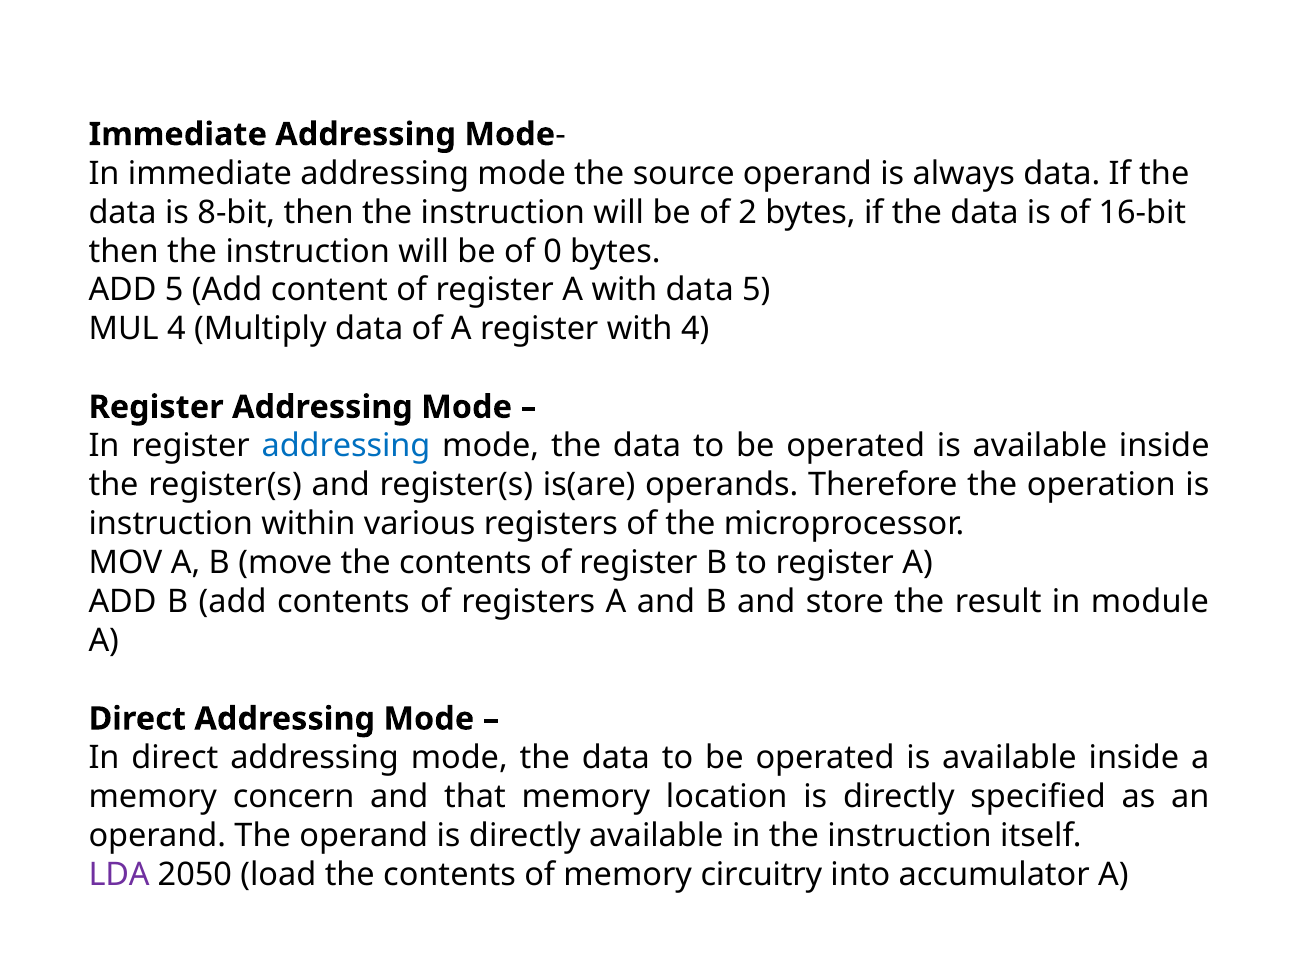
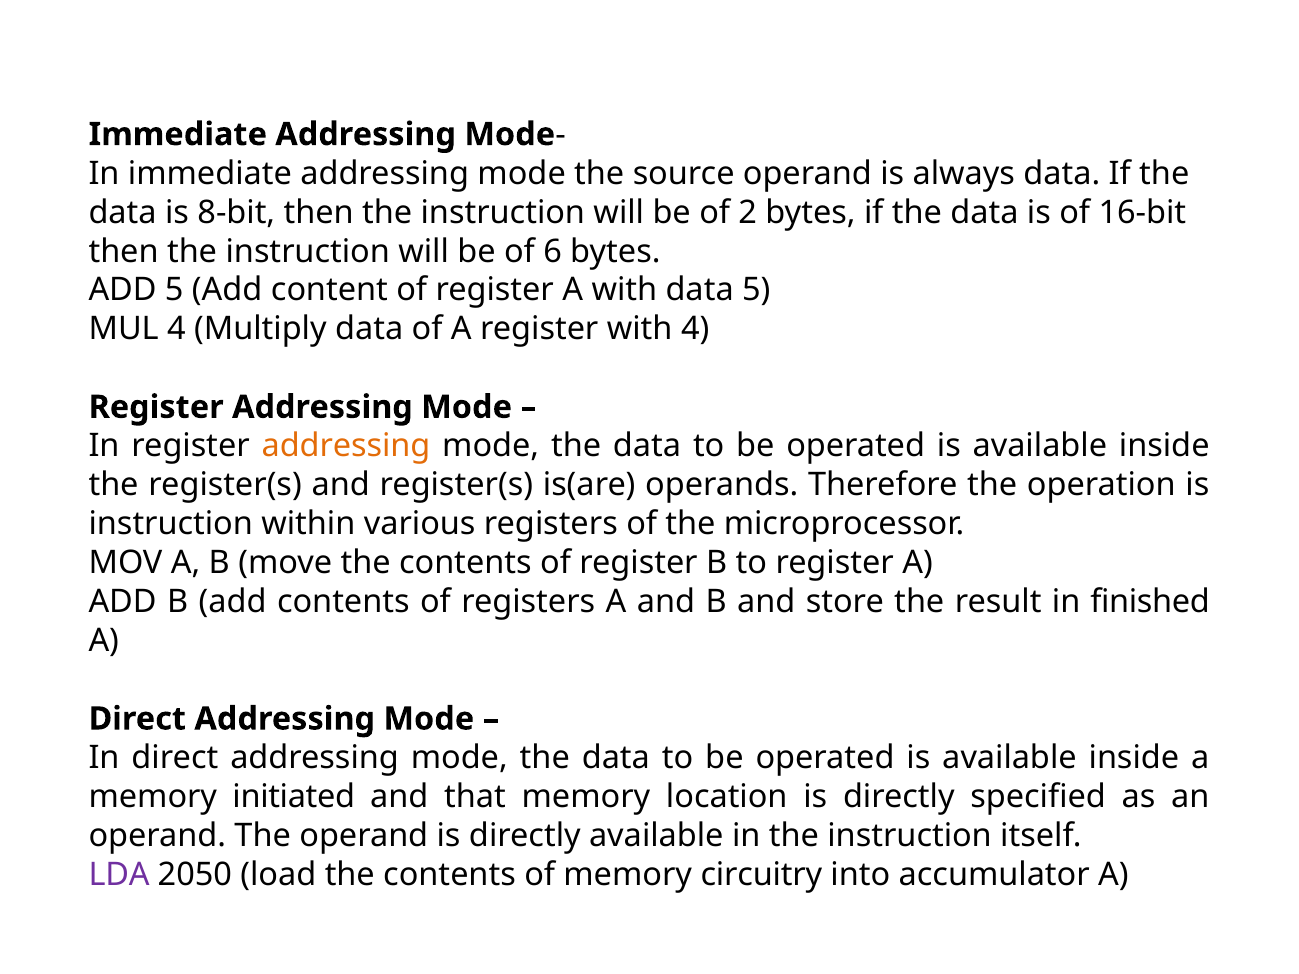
0: 0 -> 6 (553, 251)
addressing colour: blue -> orange (346, 446)
module: module -> finished (1150, 602)
concern: concern -> initiated (294, 797)
